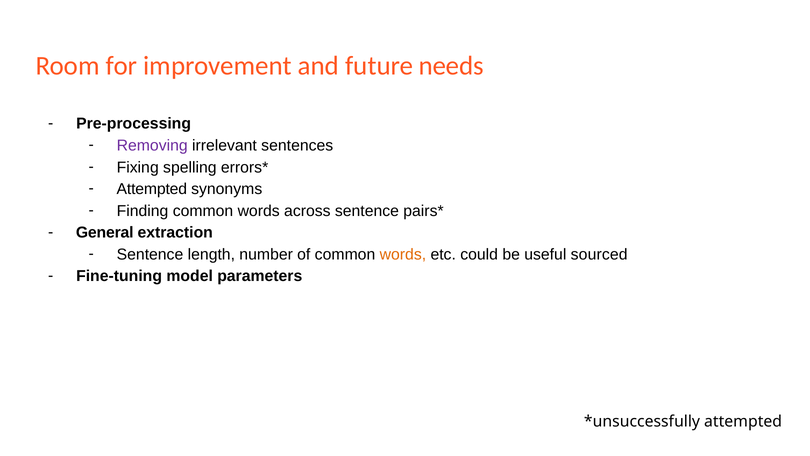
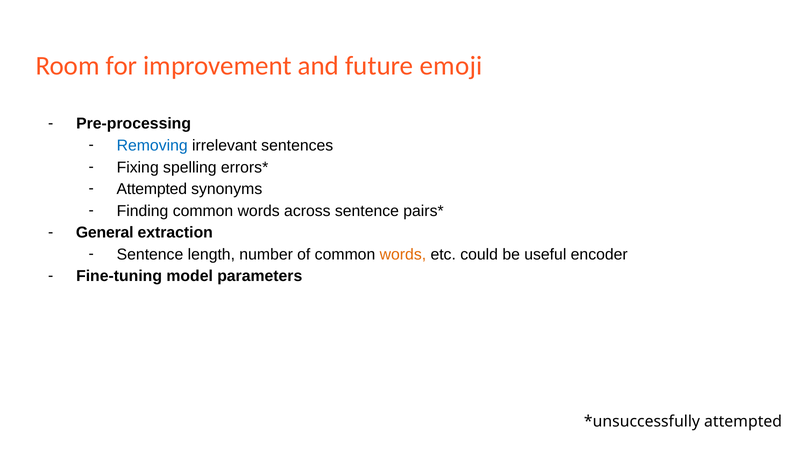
needs: needs -> emoji (451, 66)
Removing colour: purple -> blue (152, 145)
sourced: sourced -> encoder (599, 254)
